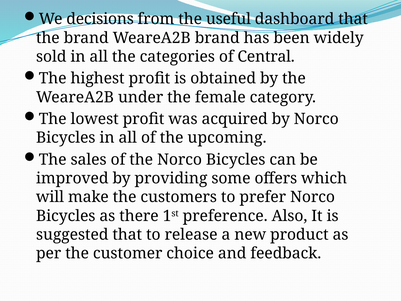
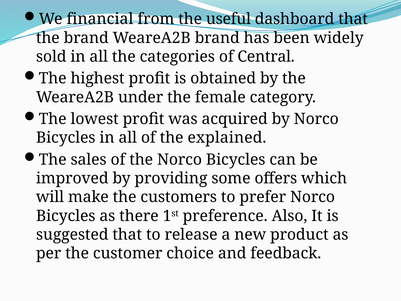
decisions: decisions -> financial (100, 19)
upcoming: upcoming -> explained (227, 138)
